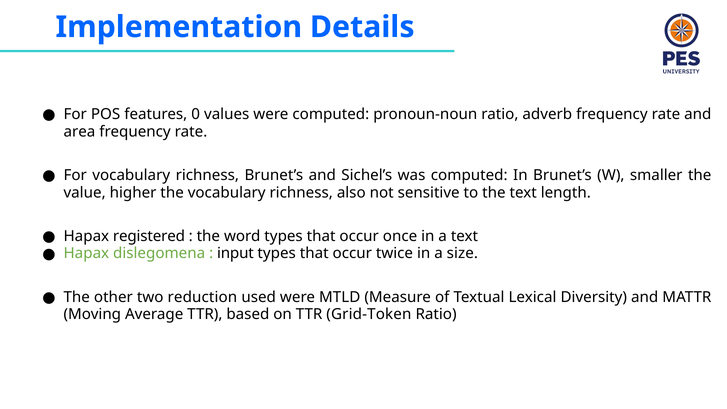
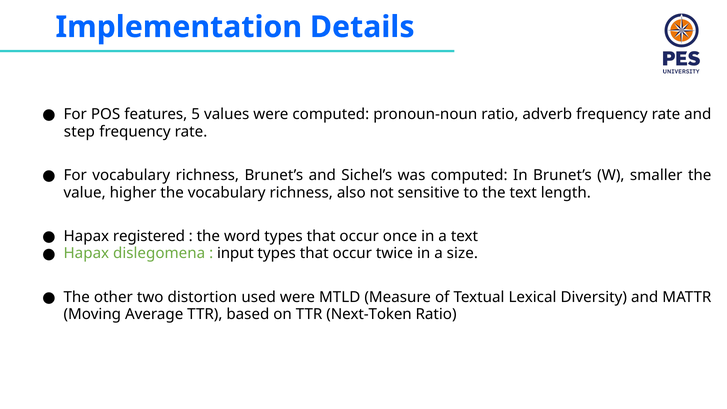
0: 0 -> 5 (196, 114)
area: area -> step (79, 131)
reduction: reduction -> distortion (202, 297)
Grid-Token: Grid-Token -> Next-Token (369, 314)
